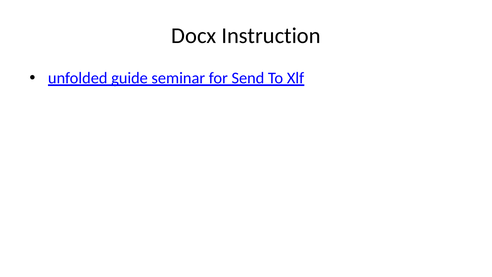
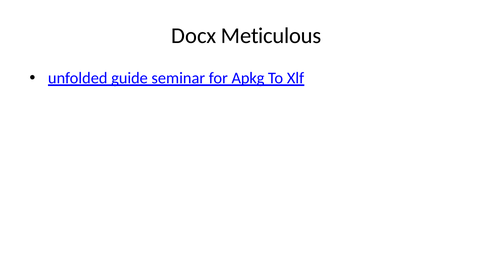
Instruction: Instruction -> Meticulous (271, 36)
Send: Send -> Apkg (248, 78)
